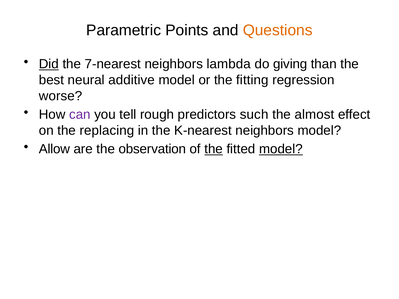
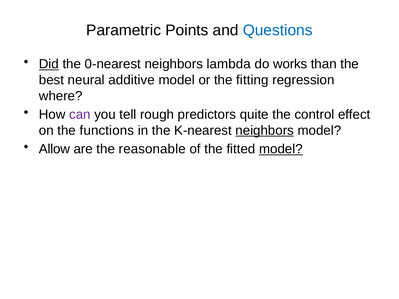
Questions colour: orange -> blue (278, 30)
7-nearest: 7-nearest -> 0-nearest (113, 64)
giving: giving -> works (290, 64)
worse: worse -> where (61, 96)
such: such -> quite (254, 115)
almost: almost -> control (314, 115)
replacing: replacing -> functions (107, 131)
neighbors underline: none -> present (265, 131)
observation: observation -> reasonable (152, 149)
the underline: present -> none (214, 149)
